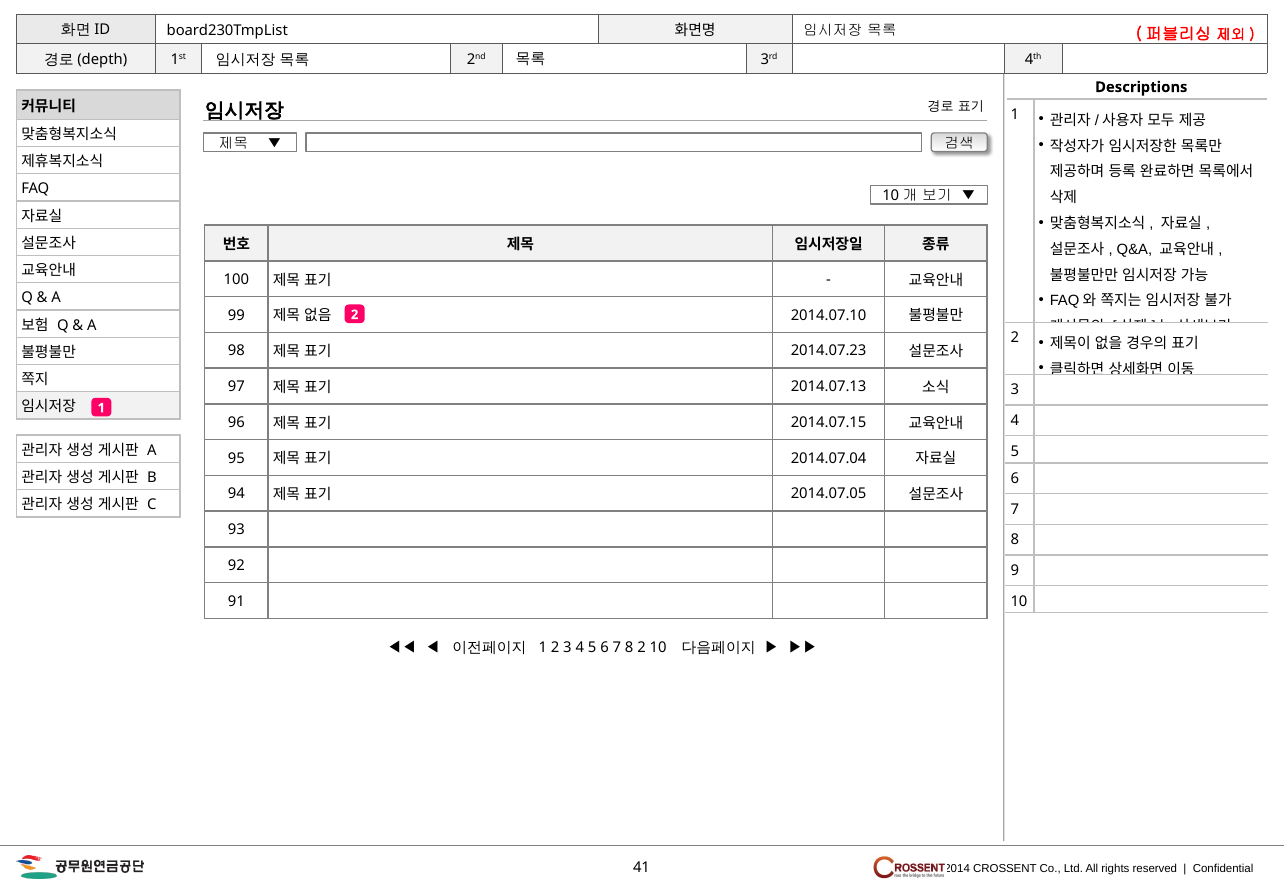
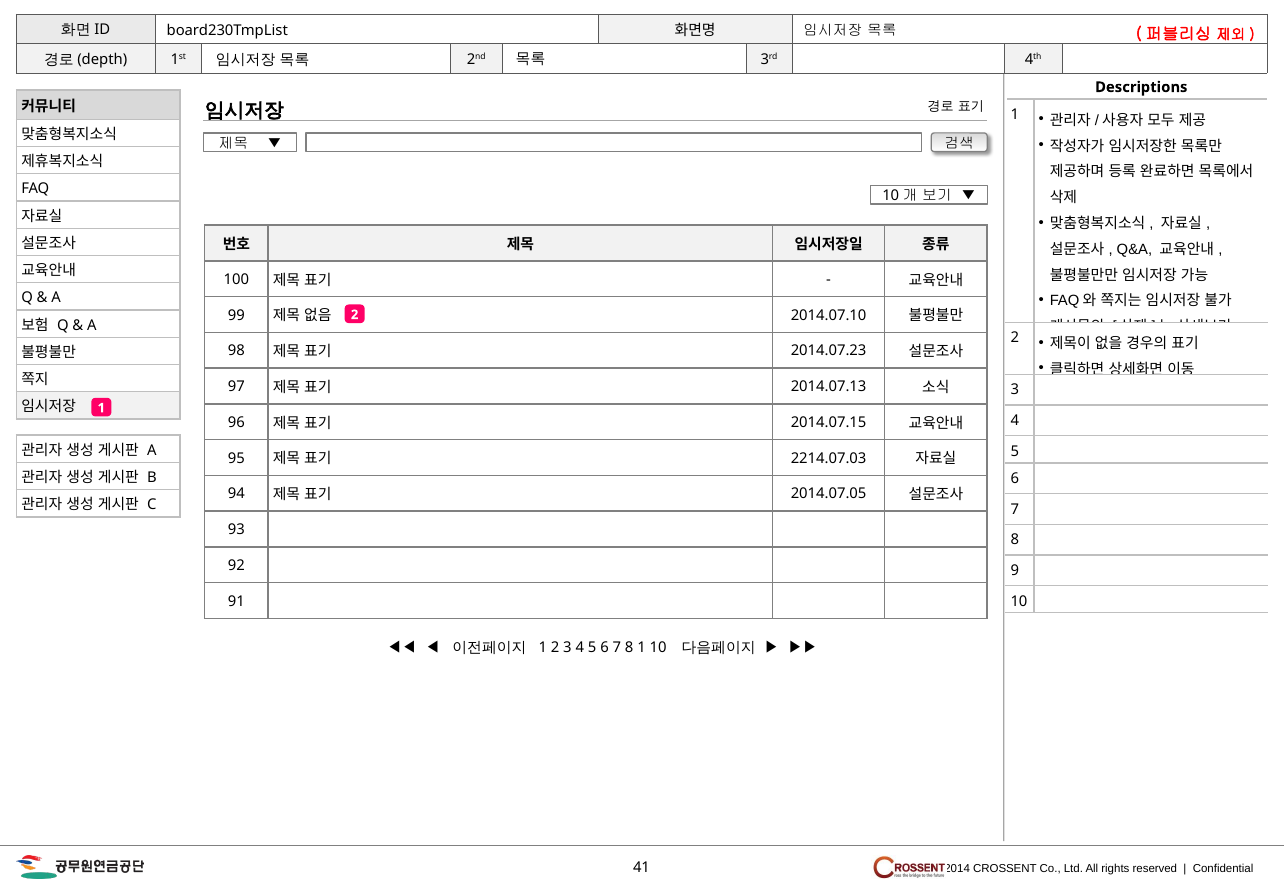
2014.07.04: 2014.07.04 -> 2214.07.03 (829, 458)
8 2: 2 -> 1 (642, 647)
